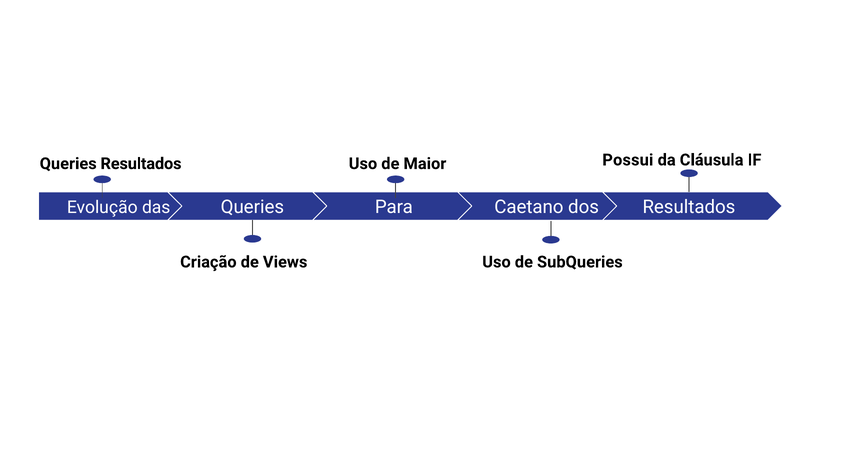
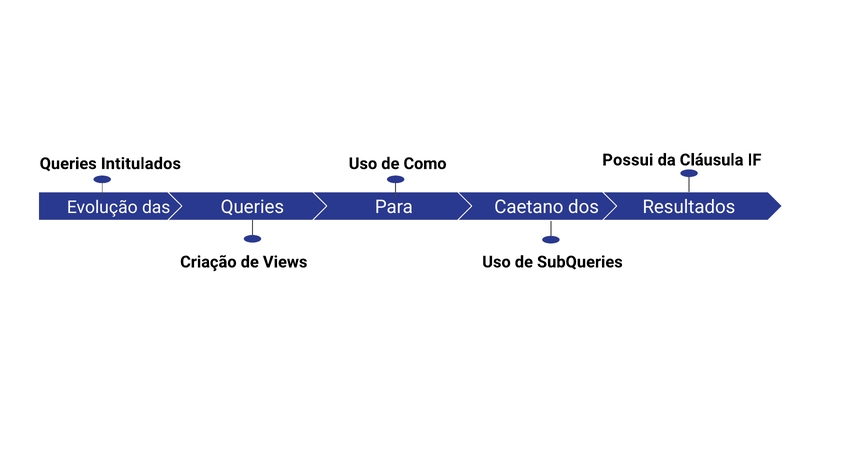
Queries Resultados: Resultados -> Intitulados (141, 164)
Maior: Maior -> Como (425, 164)
